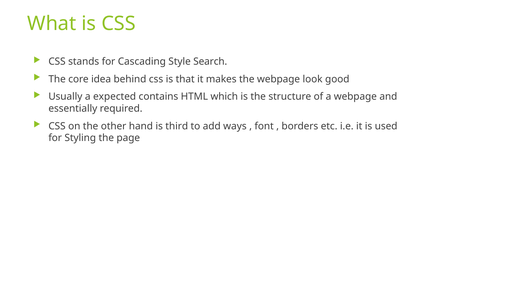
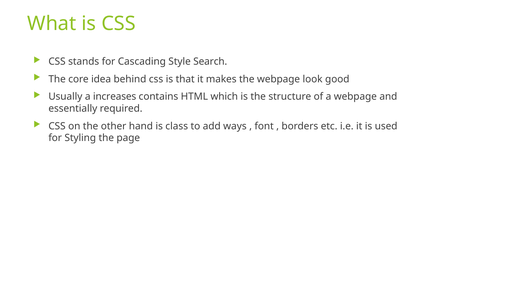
expected: expected -> increases (115, 96)
third: third -> class (177, 126)
